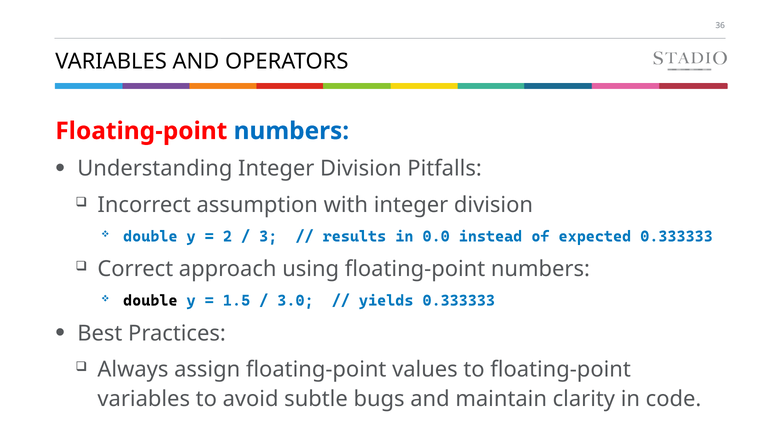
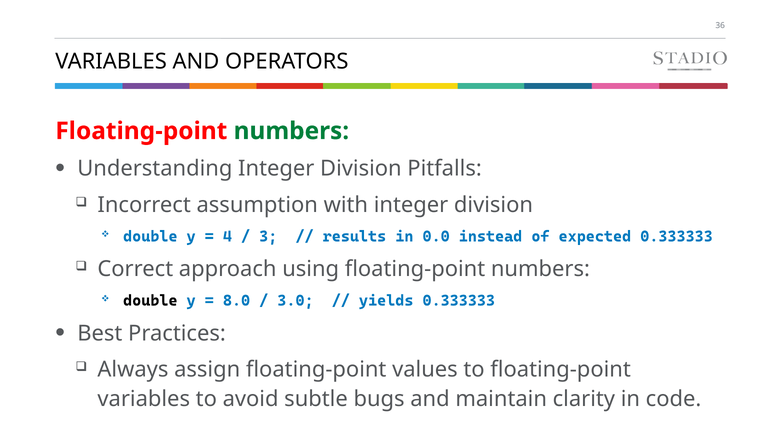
numbers colour: blue -> green (291, 131)
2: 2 -> 4 (227, 236)
1.5: 1.5 -> 8.0 (236, 300)
